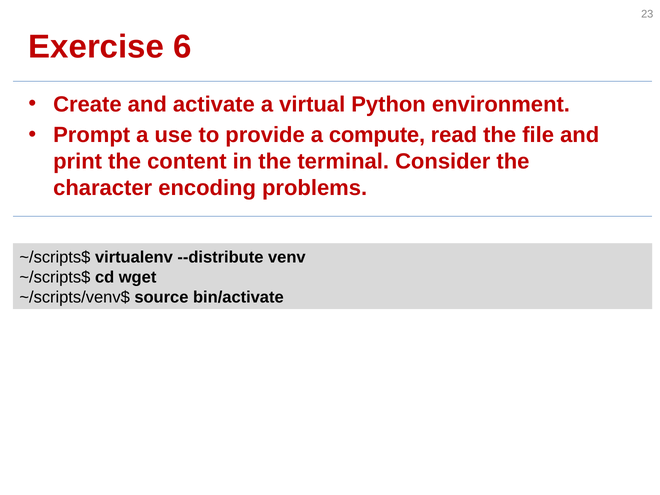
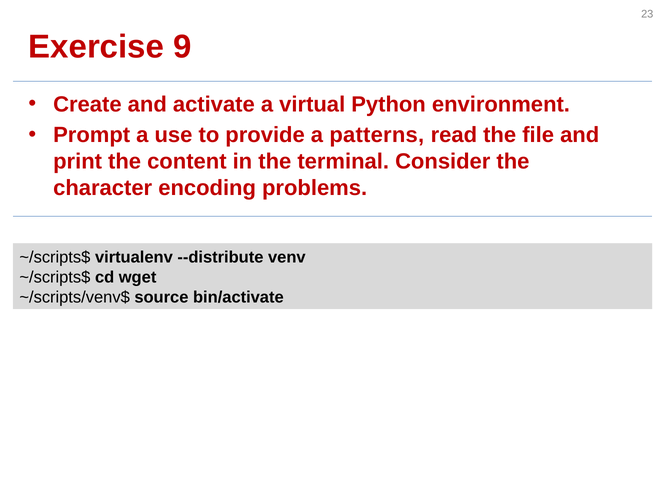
6: 6 -> 9 (182, 47)
compute: compute -> patterns (377, 135)
